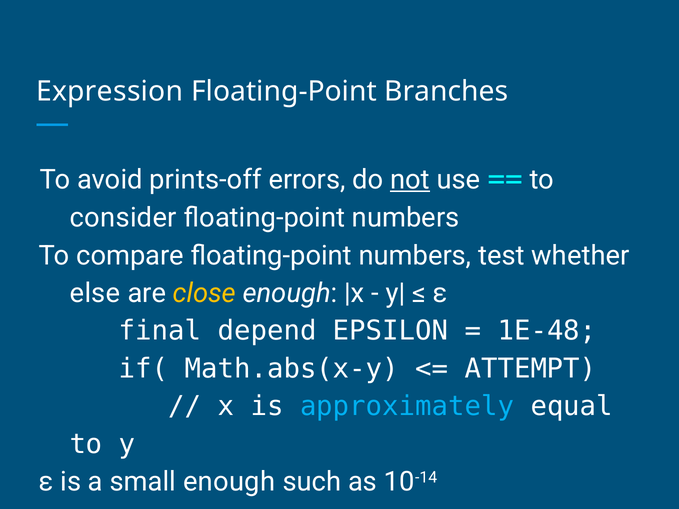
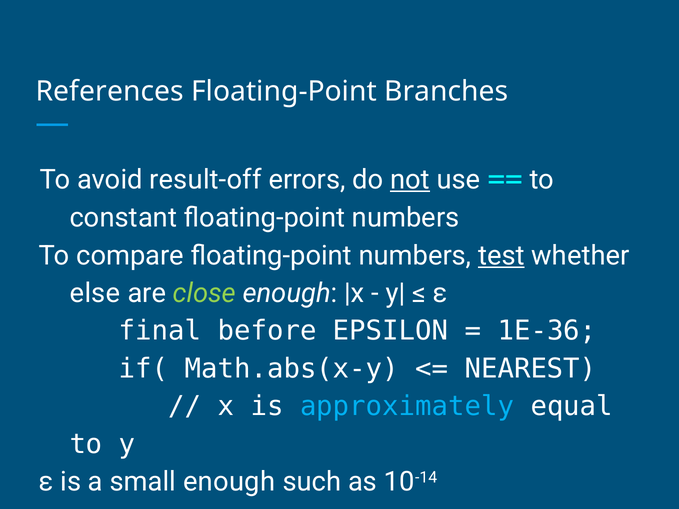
Expression: Expression -> References (110, 91)
prints-off: prints-off -> result-off (205, 180)
consider: consider -> constant (123, 218)
test underline: none -> present (501, 256)
close colour: yellow -> light green (204, 293)
depend: depend -> before (267, 331)
1E-48: 1E-48 -> 1E-36 (547, 331)
ATTEMPT: ATTEMPT -> NEAREST (531, 369)
